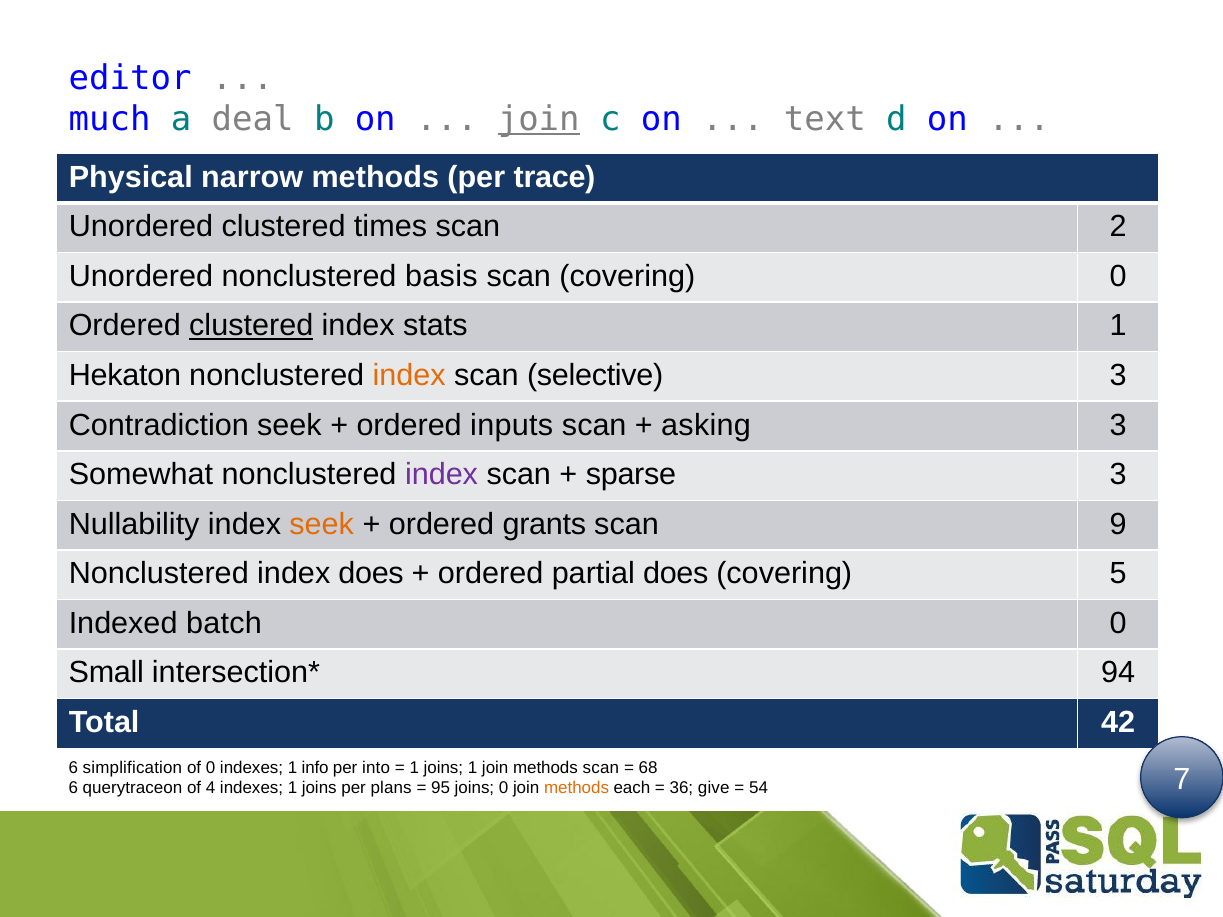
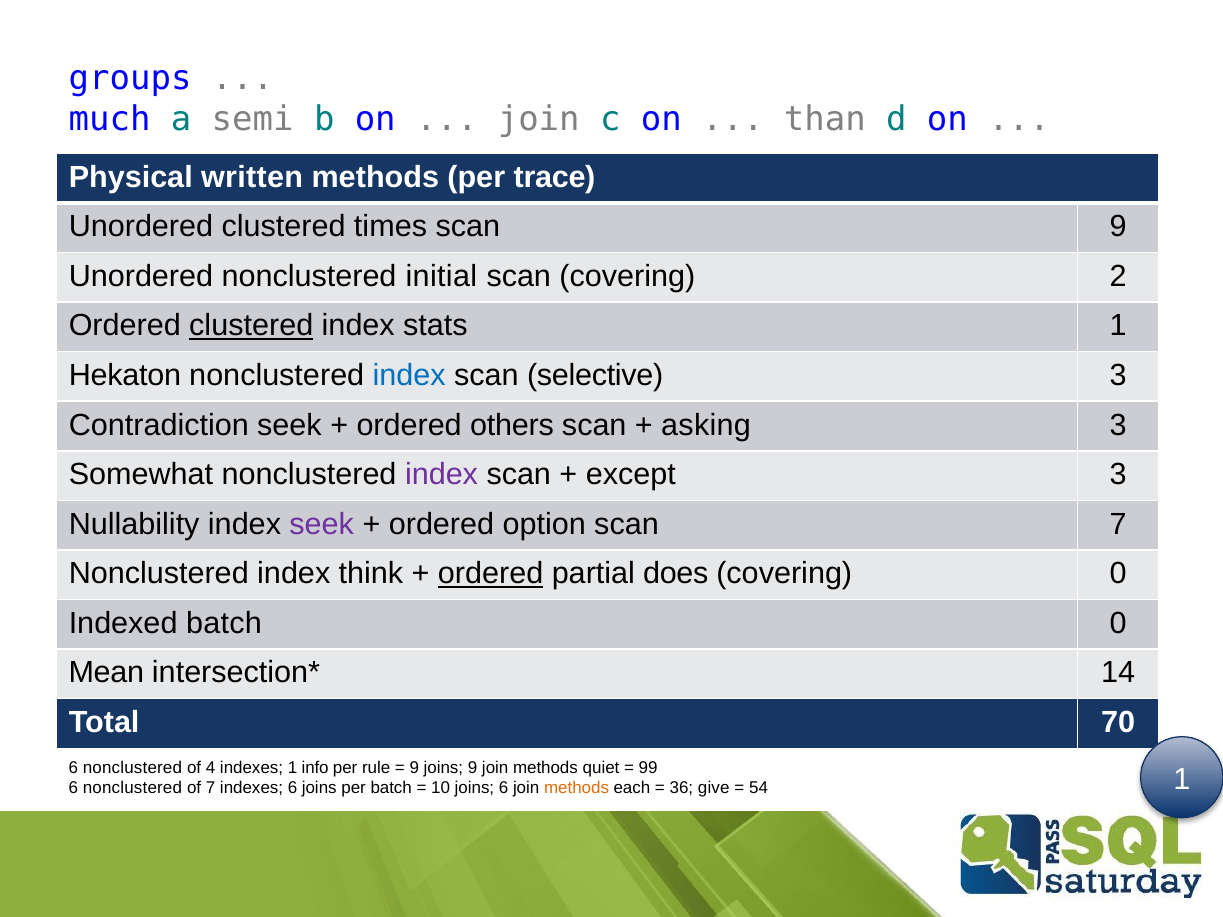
editor: editor -> groups (130, 78)
deal: deal -> semi (253, 119)
join underline: present -> none (539, 119)
text: text -> than (825, 119)
narrow: narrow -> written (252, 177)
scan 2: 2 -> 9 (1118, 227)
basis: basis -> initial (441, 276)
covering 0: 0 -> 2 (1118, 276)
index colour: orange -> blue (409, 375)
inputs: inputs -> others (512, 425)
sparse: sparse -> except (631, 475)
seek colour: orange -> purple (322, 524)
grants: grants -> option (544, 524)
scan 9: 9 -> 7 (1118, 524)
index does: does -> think (371, 574)
ordered underline: none -> present (491, 574)
covering 5: 5 -> 0 (1118, 574)
Small: Small -> Mean (106, 673)
94: 94 -> 14 (1118, 673)
42: 42 -> 70 (1118, 723)
simplification: simplification -> nonclustered (132, 768)
of 0: 0 -> 4 (211, 768)
into: into -> rule (376, 768)
1: 1 -> 9 (414, 768)
joins 1: 1 -> 9 (473, 768)
methods scan: scan -> quiet (601, 768)
68: 68 -> 99 (648, 768)
querytraceon: querytraceon -> nonclustered (132, 789)
of 4: 4 -> 7 (211, 789)
1: 1 -> 6 (293, 789)
per plans: plans -> batch (391, 789)
95: 95 -> 10 (441, 789)
joins 0: 0 -> 6 (503, 789)
54 7: 7 -> 1 (1182, 780)
